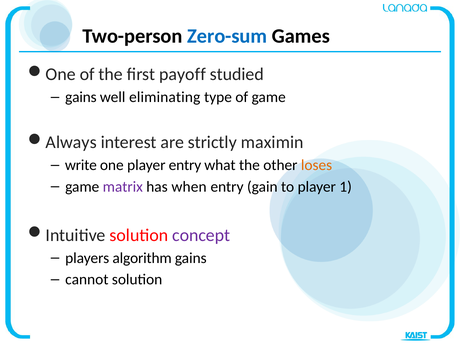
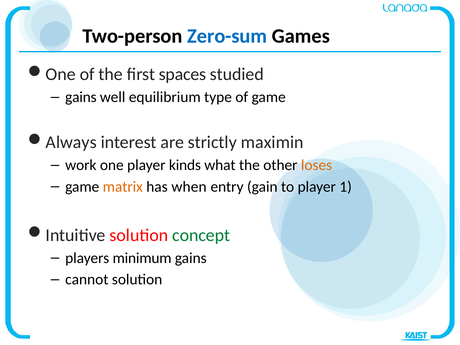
payoff: payoff -> spaces (183, 74)
eliminating: eliminating -> equilibrium (165, 97)
write: write -> work (81, 165)
player entry: entry -> kinds (185, 165)
matrix colour: purple -> orange (123, 187)
concept colour: purple -> green (201, 235)
algorithm: algorithm -> minimum (142, 258)
